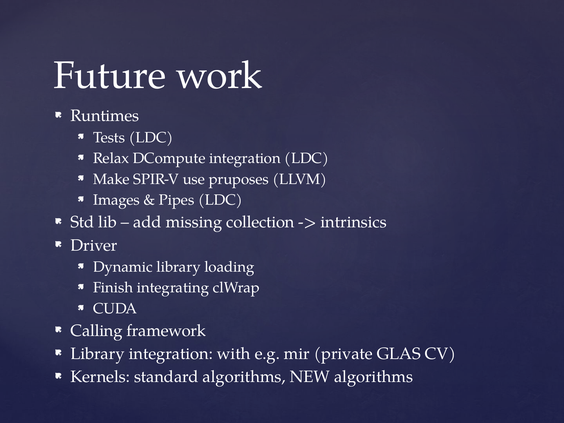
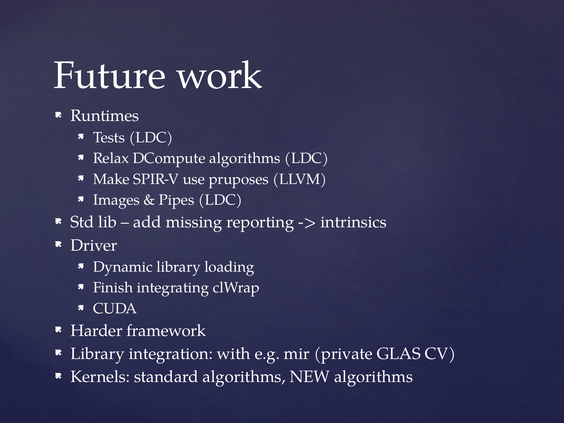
DCompute integration: integration -> algorithms (245, 158)
collection: collection -> reporting (260, 222)
Calling: Calling -> Harder (97, 331)
